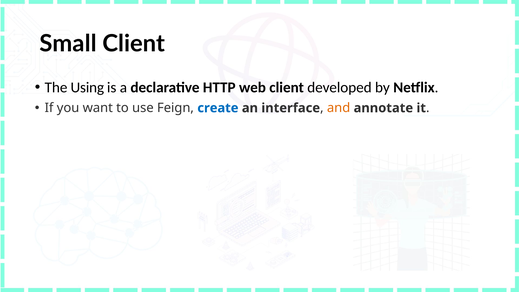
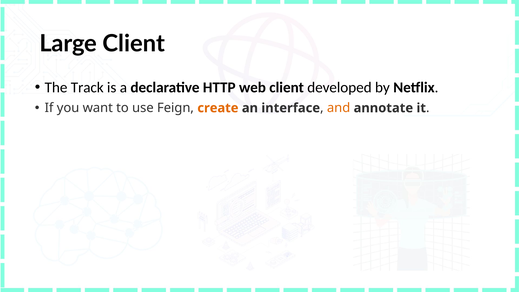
Small: Small -> Large (68, 44)
Using: Using -> Track (87, 87)
create colour: blue -> orange (218, 108)
